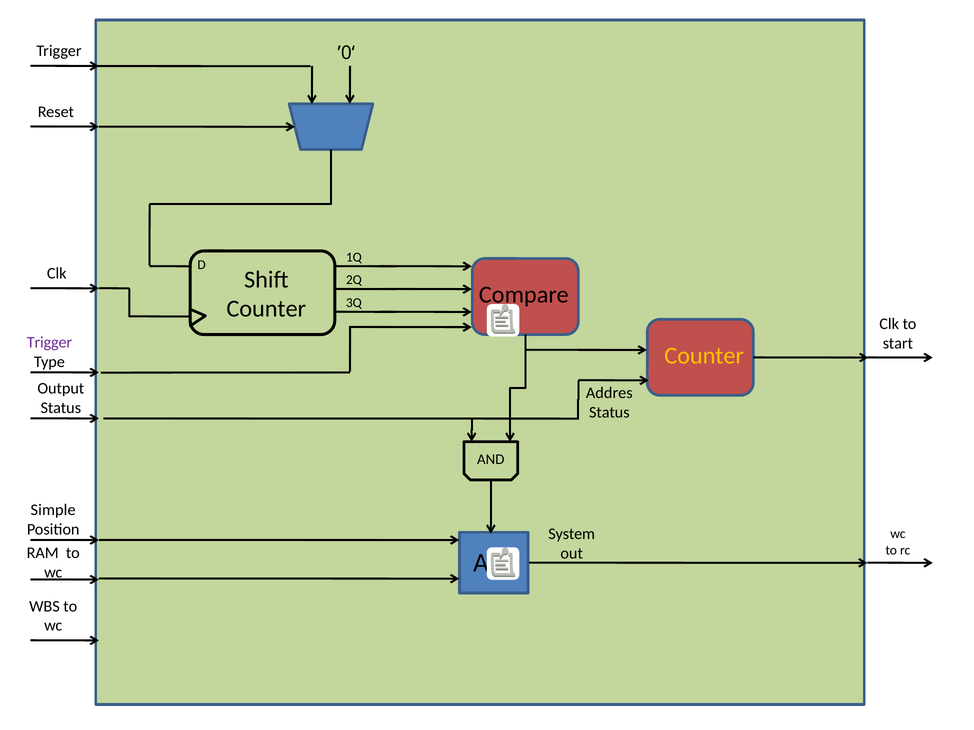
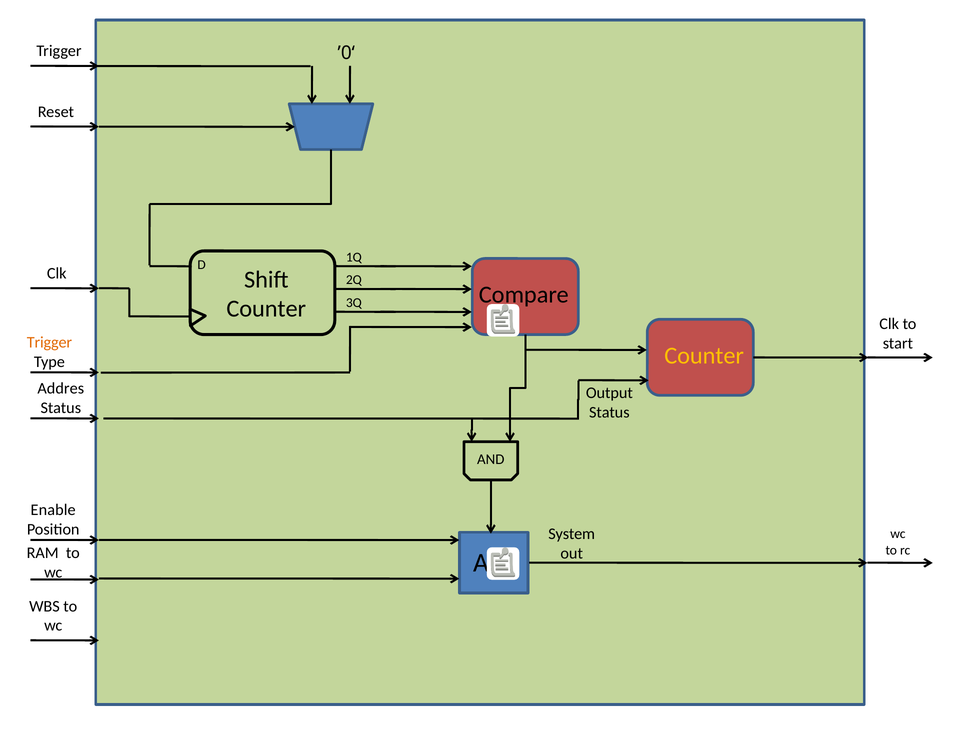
Trigger colour: purple -> orange (49, 343)
Output: Output -> Addres (61, 389)
Addres: Addres -> Output (609, 393)
Simple: Simple -> Enable (53, 510)
